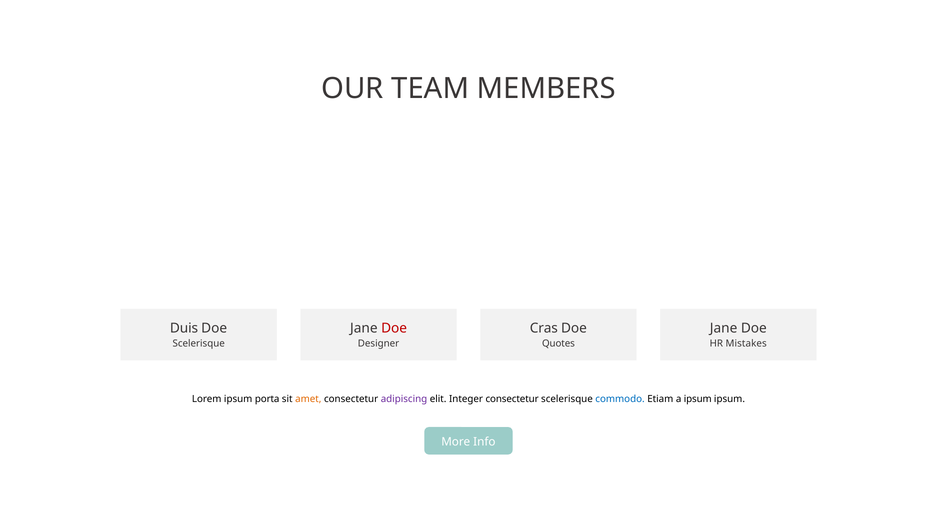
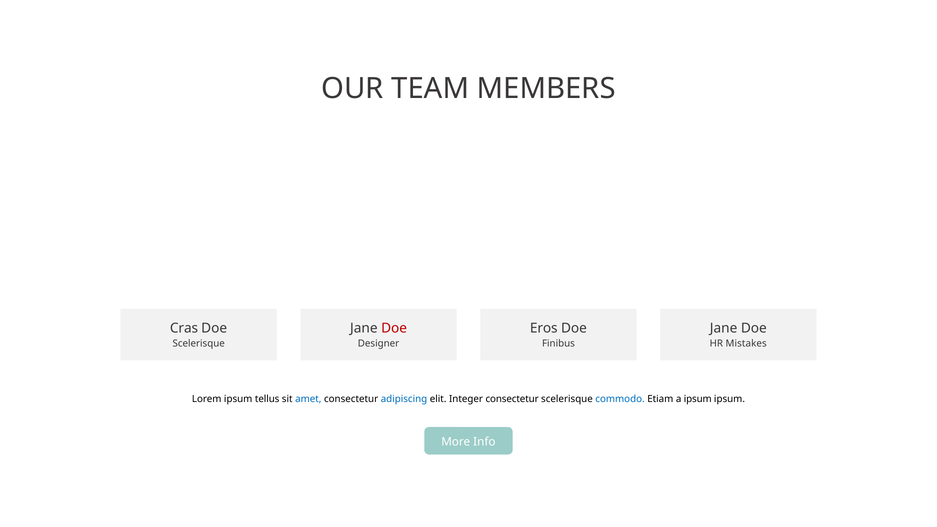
Duis: Duis -> Cras (184, 328)
Cras: Cras -> Eros (544, 328)
Quotes: Quotes -> Finibus (558, 344)
porta: porta -> tellus (267, 399)
amet colour: orange -> blue (308, 399)
adipiscing colour: purple -> blue (404, 399)
